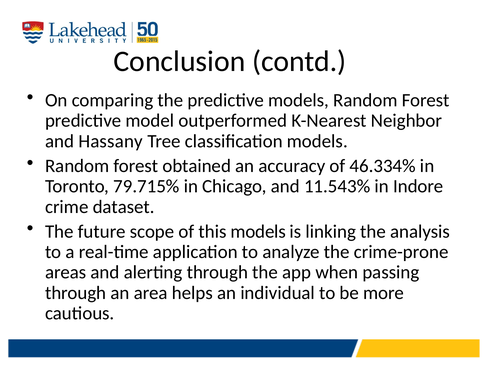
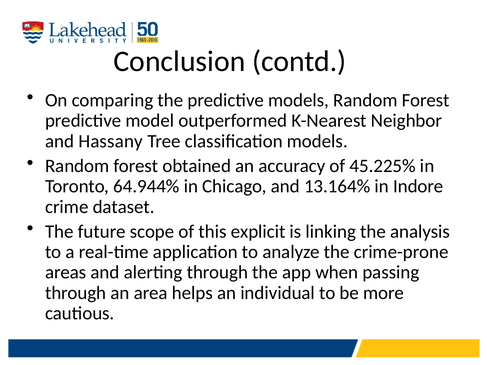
46.334%: 46.334% -> 45.225% (383, 166)
79.715%: 79.715% -> 64.944% (146, 186)
11.543%: 11.543% -> 13.164% (337, 186)
this models: models -> explicit (258, 232)
